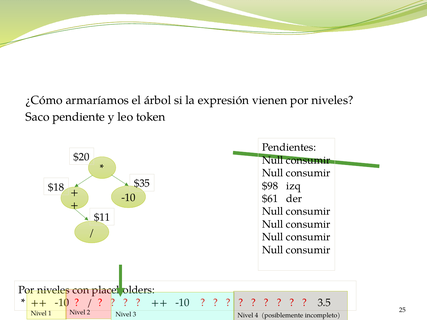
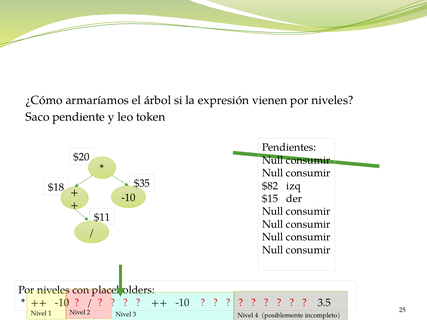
$98: $98 -> $82 (270, 186)
$61: $61 -> $15 (270, 199)
